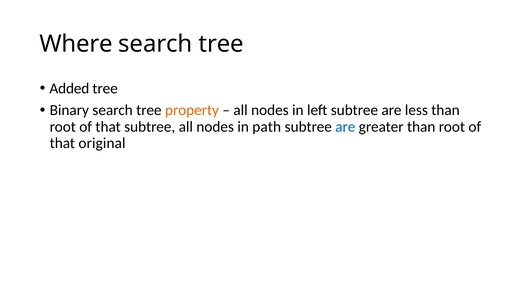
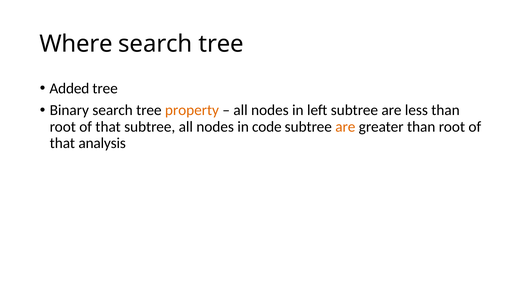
path: path -> code (267, 127)
are colour: blue -> orange (345, 127)
original: original -> analysis (102, 143)
